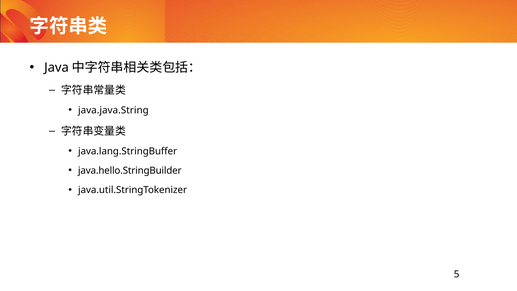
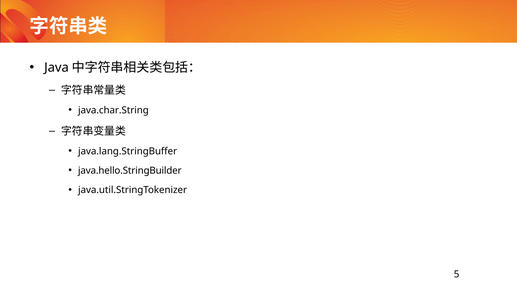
java.java.String: java.java.String -> java.char.String (113, 110)
